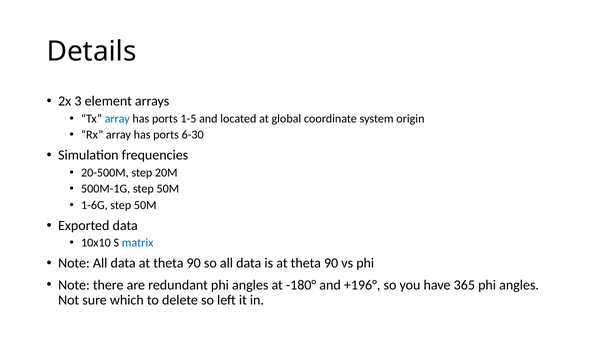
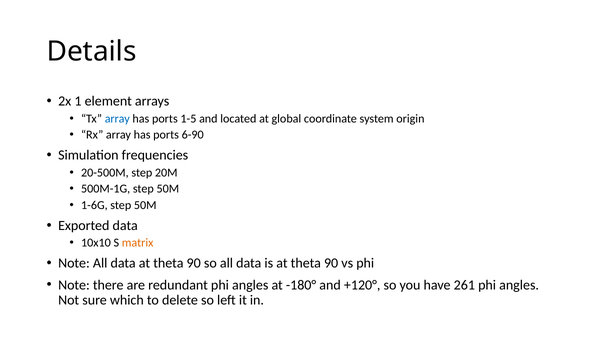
3: 3 -> 1 (78, 101)
6-30: 6-30 -> 6-90 (193, 135)
matrix colour: blue -> orange (138, 243)
+196°: +196° -> +120° (362, 285)
365: 365 -> 261 (464, 285)
